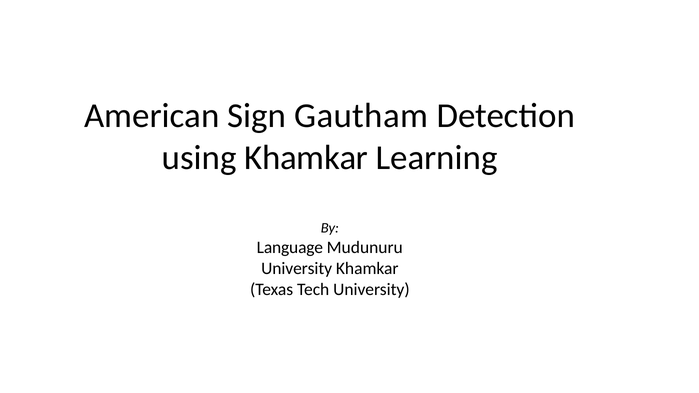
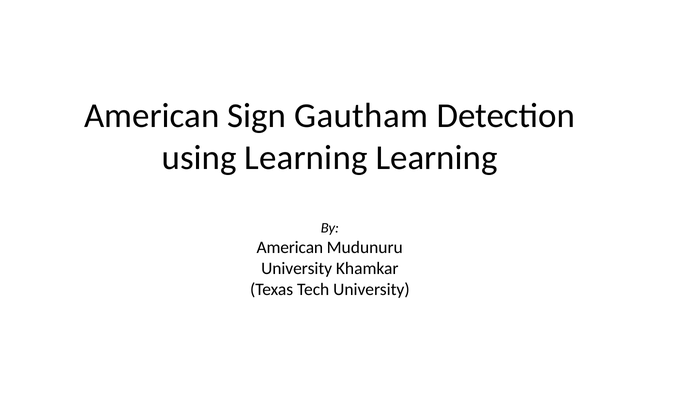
using Khamkar: Khamkar -> Learning (306, 158)
Language: Language -> American (290, 247)
